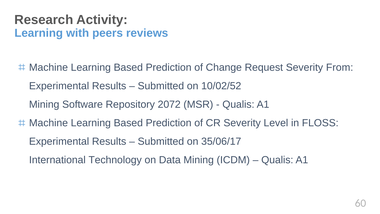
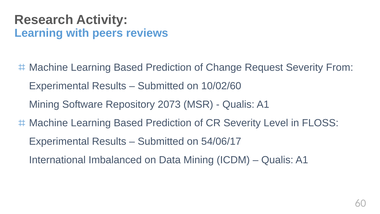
10/02/52: 10/02/52 -> 10/02/60 (221, 86)
2072: 2072 -> 2073 (169, 104)
35/06/17: 35/06/17 -> 54/06/17 (221, 141)
Technology: Technology -> Imbalanced (115, 160)
